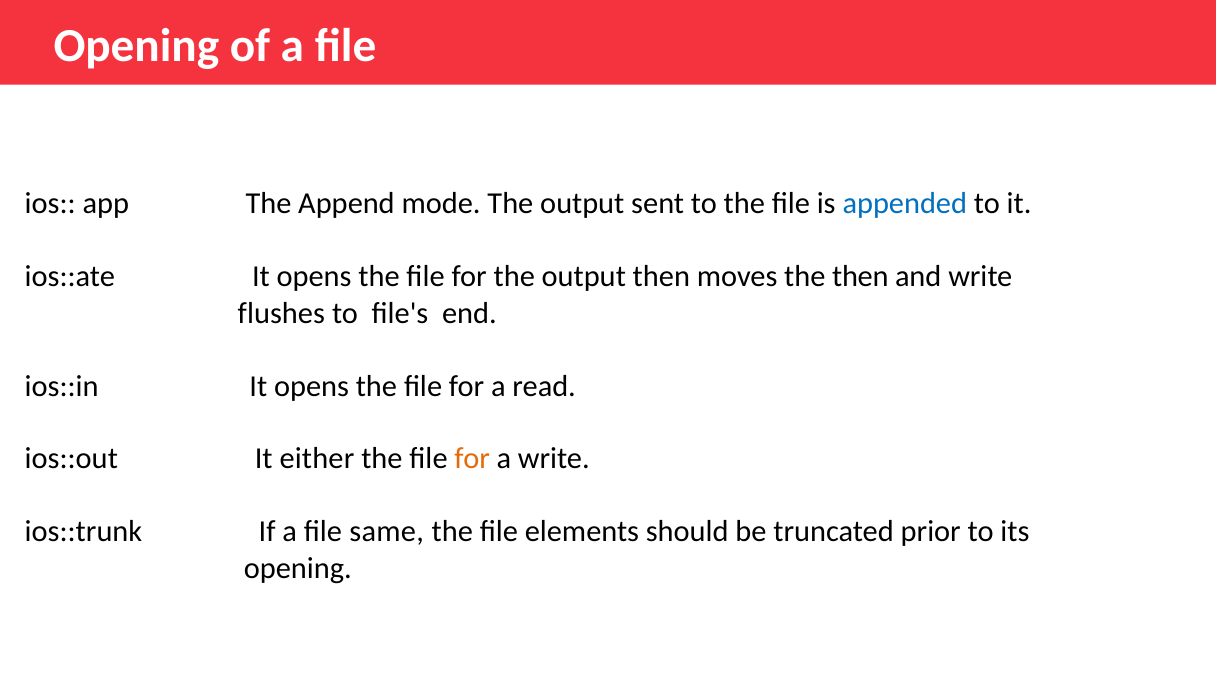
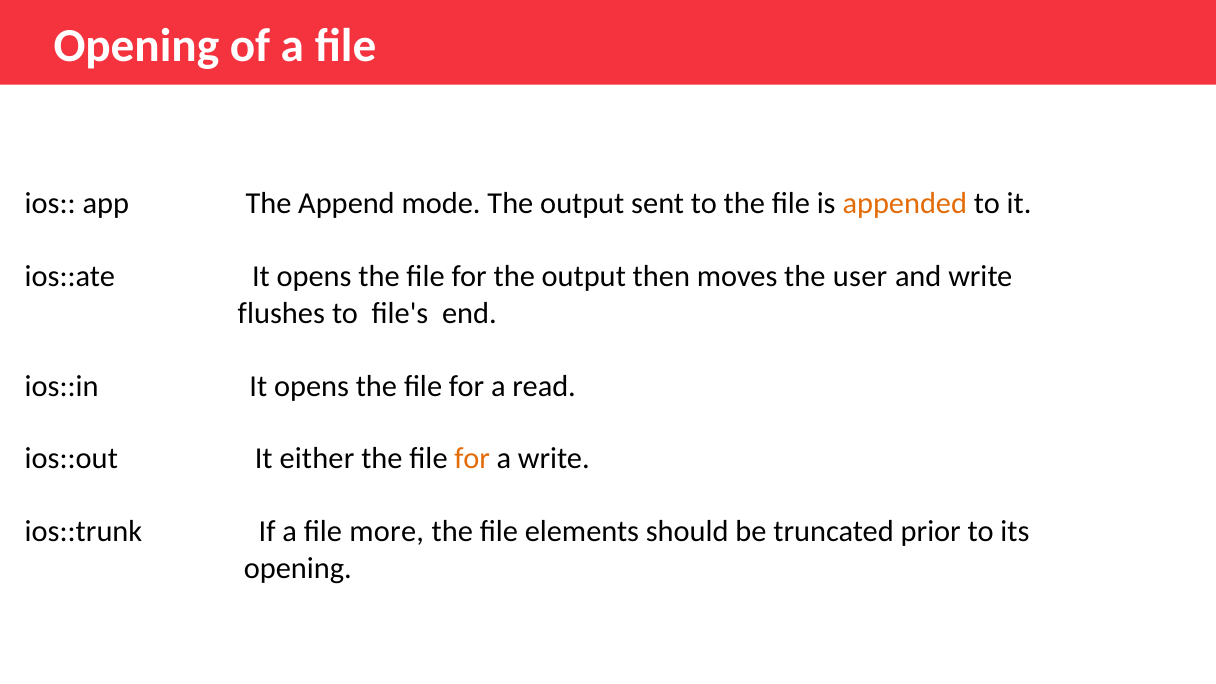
appended colour: blue -> orange (905, 204)
the then: then -> user (860, 277)
same: same -> more (387, 532)
